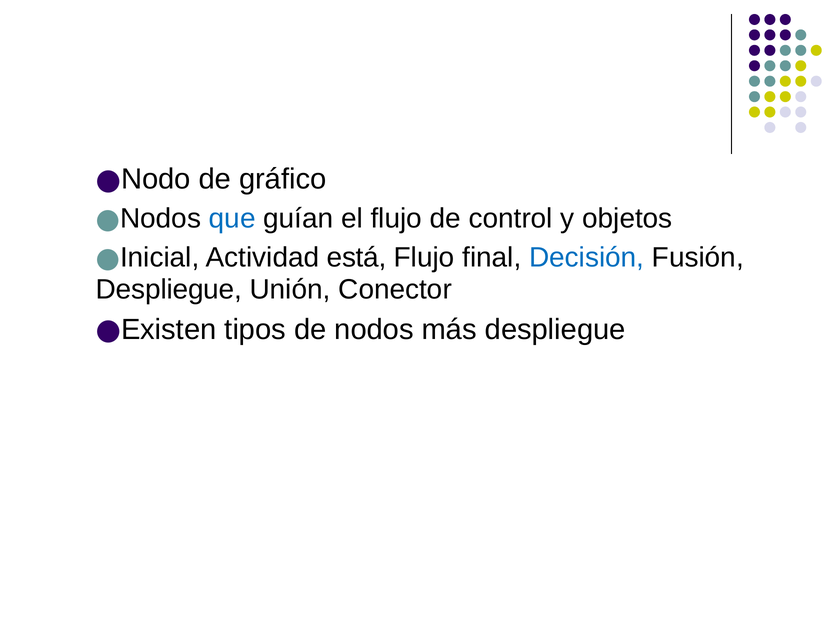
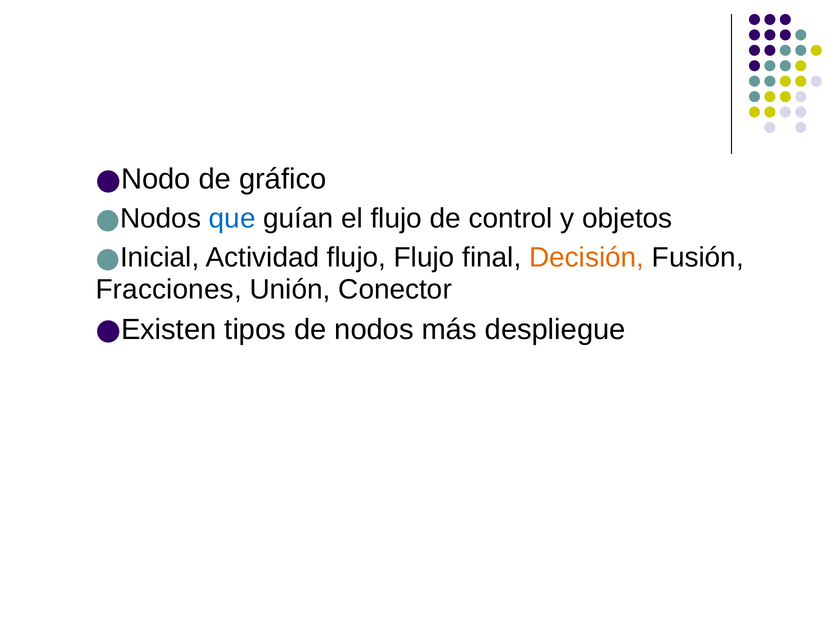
Actividad está: está -> flujo (357, 258)
Decisión colour: blue -> orange (587, 258)
Despliegue: Despliegue -> Fracciones (169, 290)
